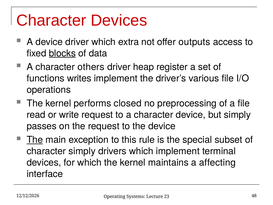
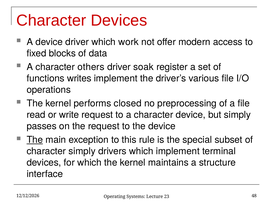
extra: extra -> work (128, 42)
outputs: outputs -> modern (194, 42)
blocks underline: present -> none (62, 53)
heap: heap -> soak (143, 67)
affecting: affecting -> structure (217, 162)
